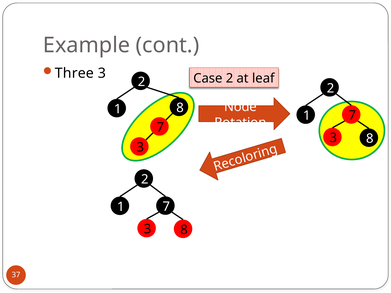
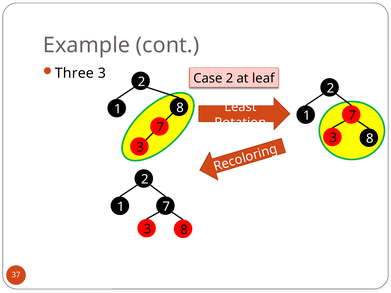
Node: Node -> Least (240, 107)
